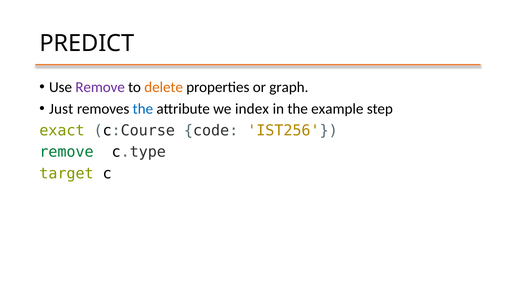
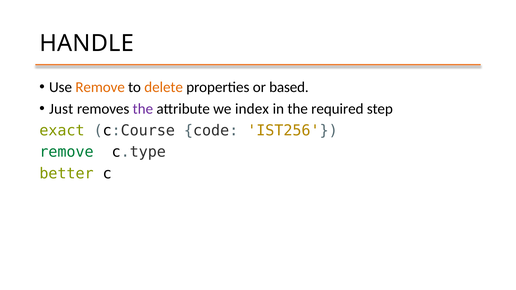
PREDICT: PREDICT -> HANDLE (87, 43)
Remove colour: purple -> orange (100, 87)
graph: graph -> based (289, 87)
the colour: blue -> purple (143, 109)
example: example -> required (337, 109)
target: target -> better (66, 174)
